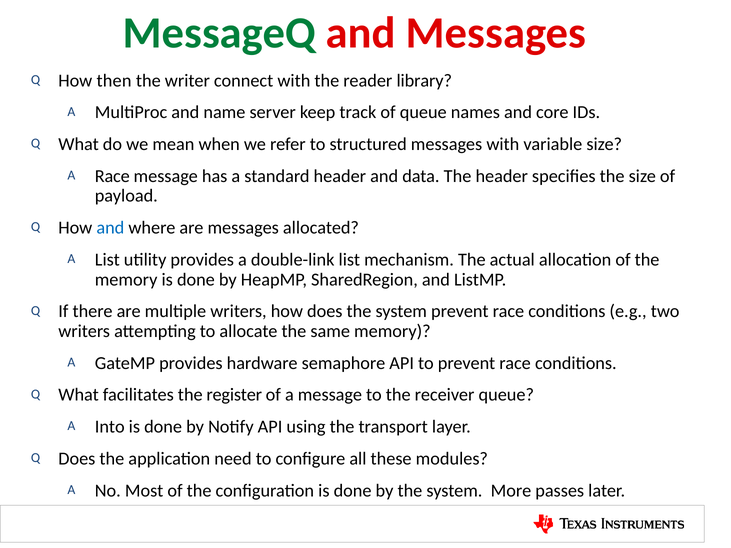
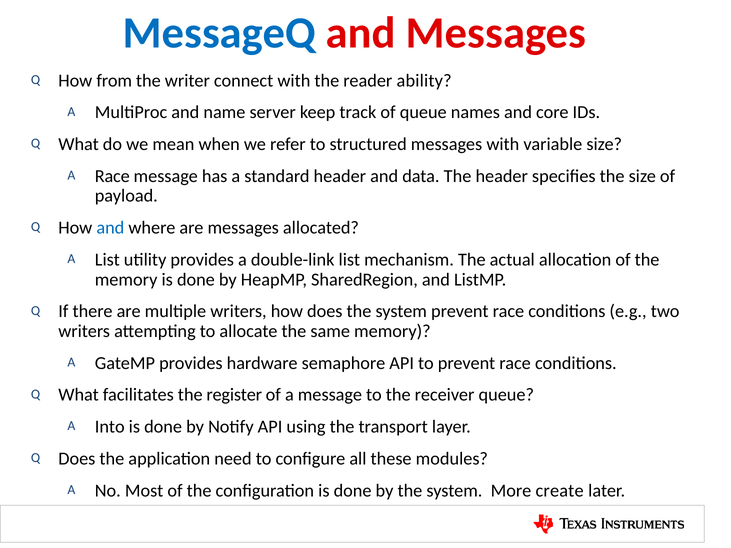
MessageQ colour: green -> blue (219, 33)
then: then -> from (114, 81)
library: library -> ability (424, 81)
passes: passes -> create (560, 491)
